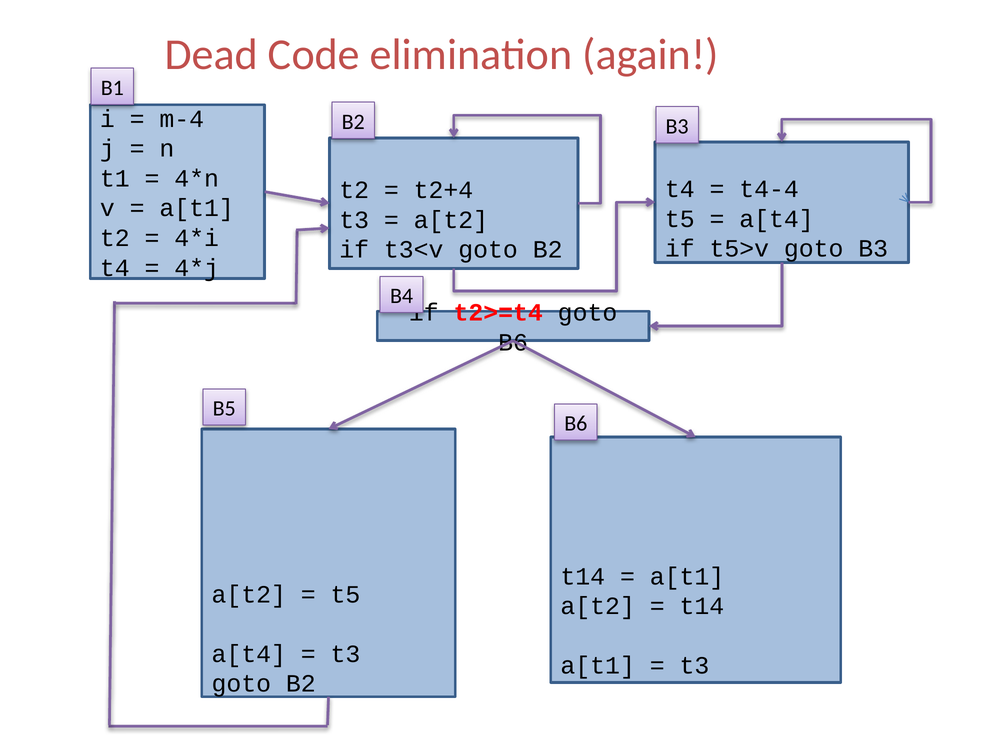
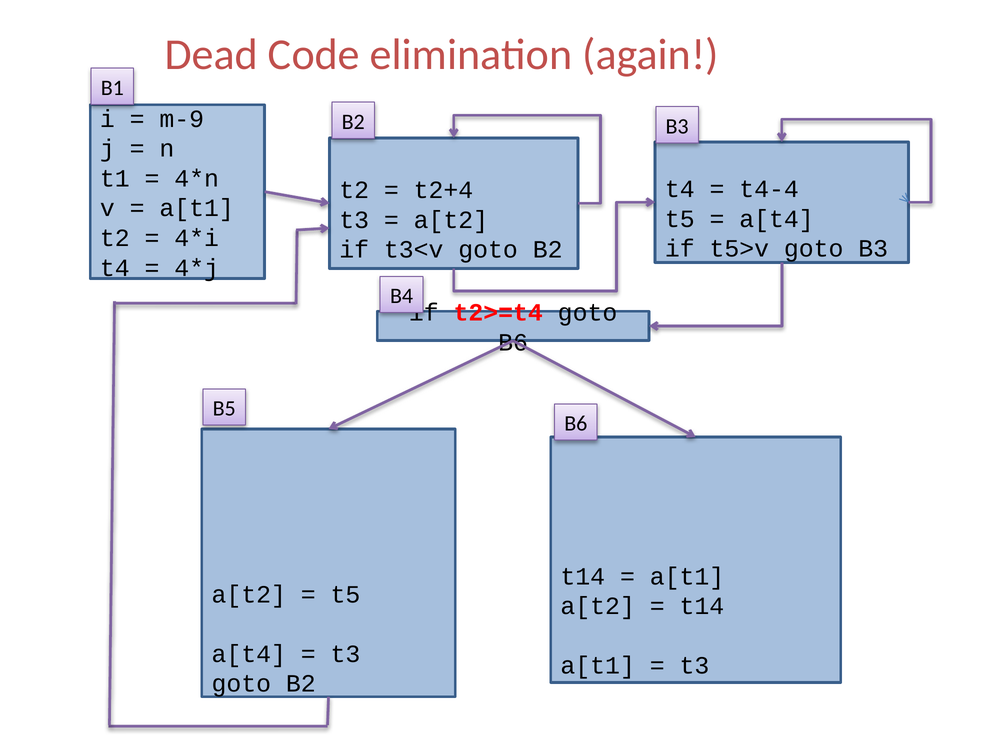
m-4: m-4 -> m-9 (182, 119)
